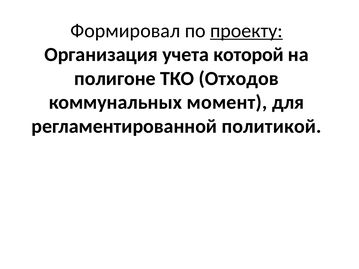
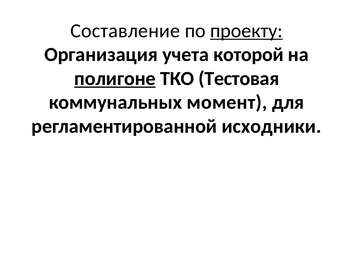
Формировал: Формировал -> Составление (125, 31)
полигоне underline: none -> present (115, 79)
Отходов: Отходов -> Тестовая (239, 79)
политикой: политикой -> исходники (271, 126)
